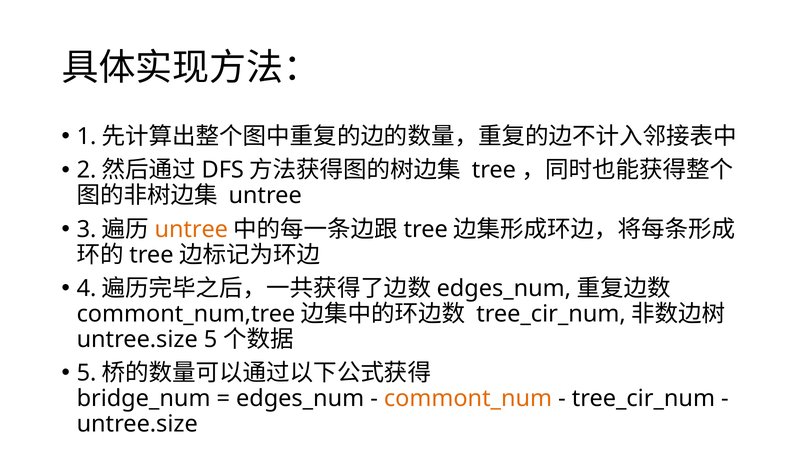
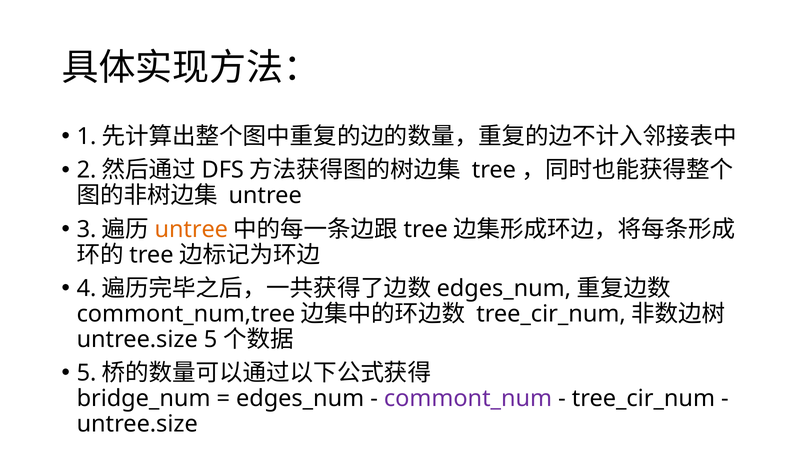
commont_num colour: orange -> purple (468, 398)
